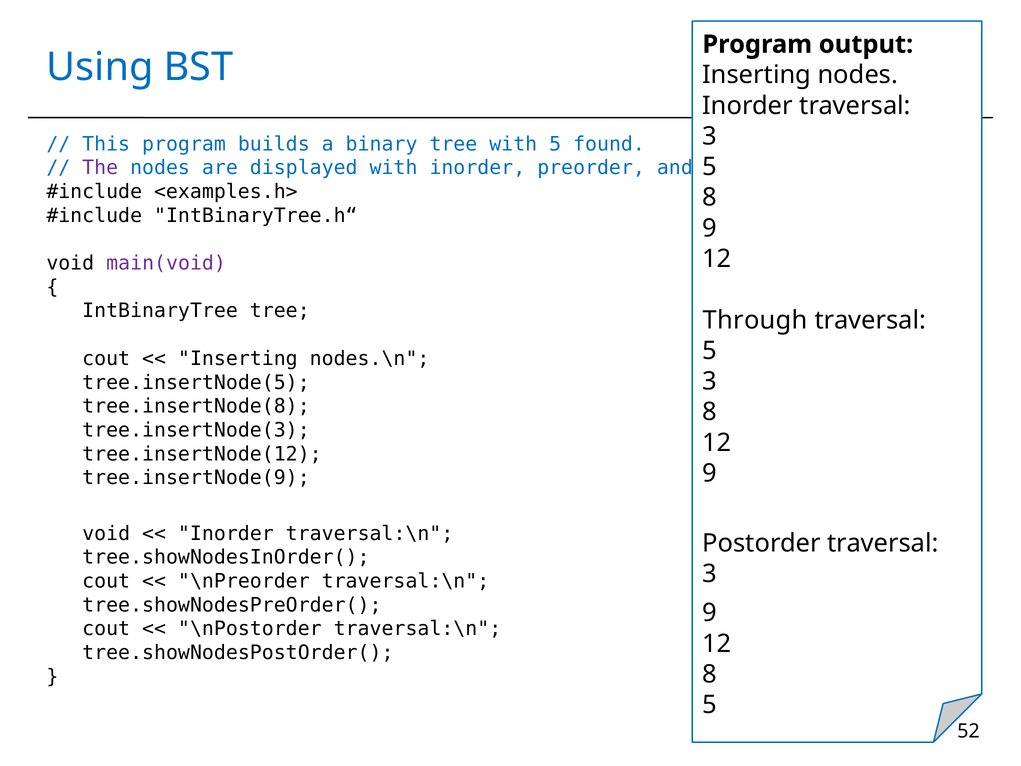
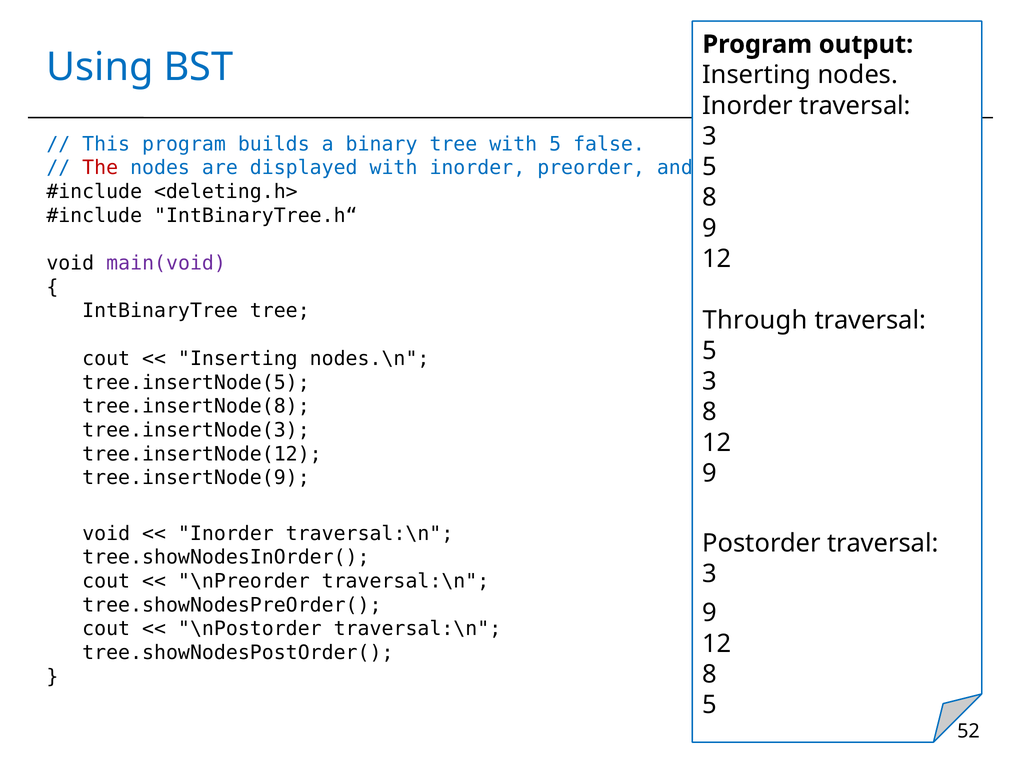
found: found -> false (609, 144)
The colour: purple -> red (100, 168)
<examples.h>: <examples.h> -> <deleting.h> (226, 192)
